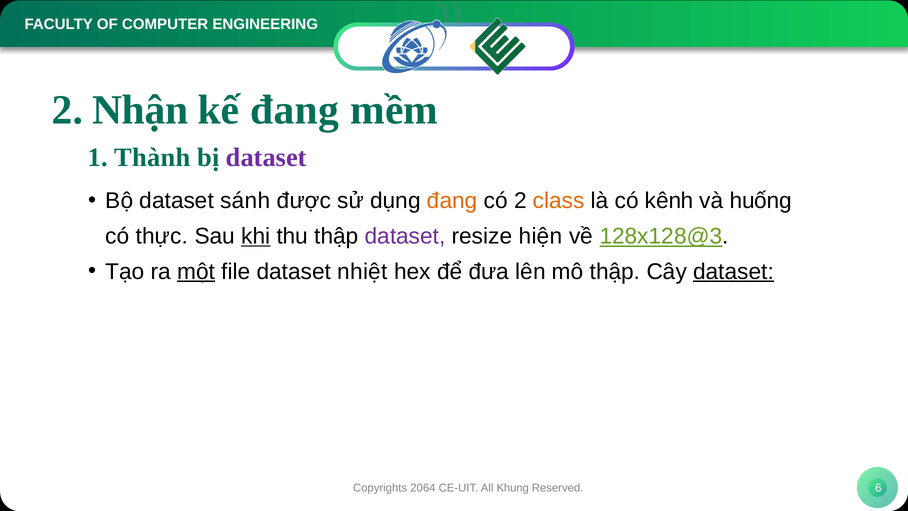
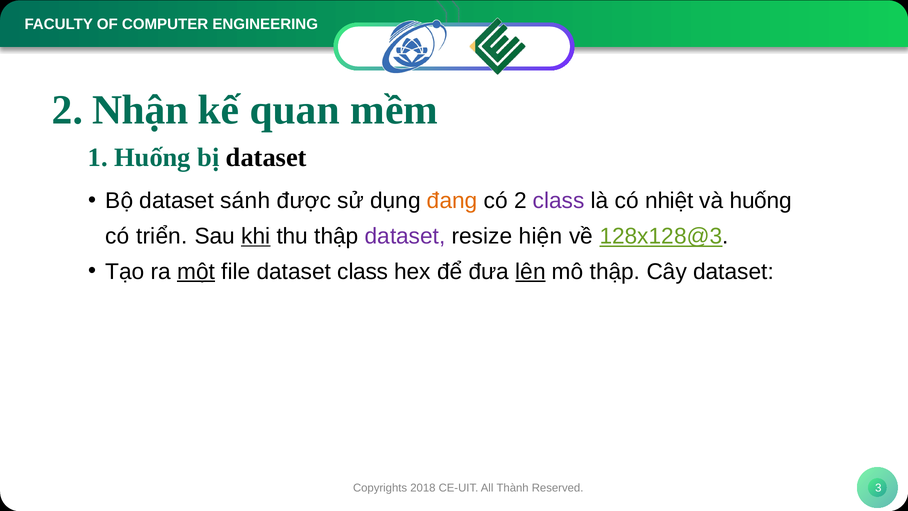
kế đang: đang -> quan (295, 110)
1 Thành: Thành -> Huống (153, 157)
dataset colour: purple -> black (266, 157)
class colour: orange -> purple (559, 201)
kênh: kênh -> nhiệt (669, 201)
thực: thực -> triển (162, 236)
dataset nhiệt: nhiệt -> class (363, 271)
lên underline: none -> present (530, 271)
dataset underline: present -> none (734, 271)
2064: 2064 -> 2018 (423, 488)
Khung: Khung -> Thành (513, 488)
6: 6 -> 3 (878, 488)
